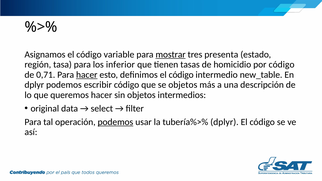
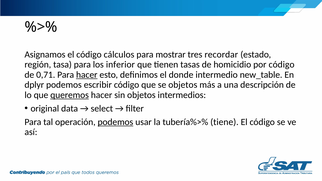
variable: variable -> cálculos (119, 54)
mostrar underline: present -> none (171, 54)
presenta: presenta -> recordar (221, 54)
definimos el código: código -> donde (181, 75)
queremos underline: none -> present (70, 95)
tubería%>% dplyr: dplyr -> tiene (224, 122)
